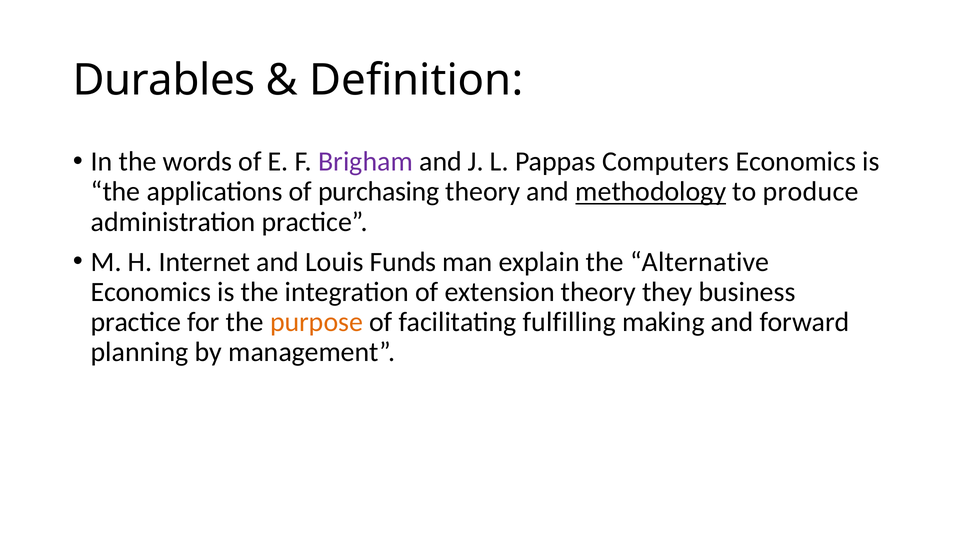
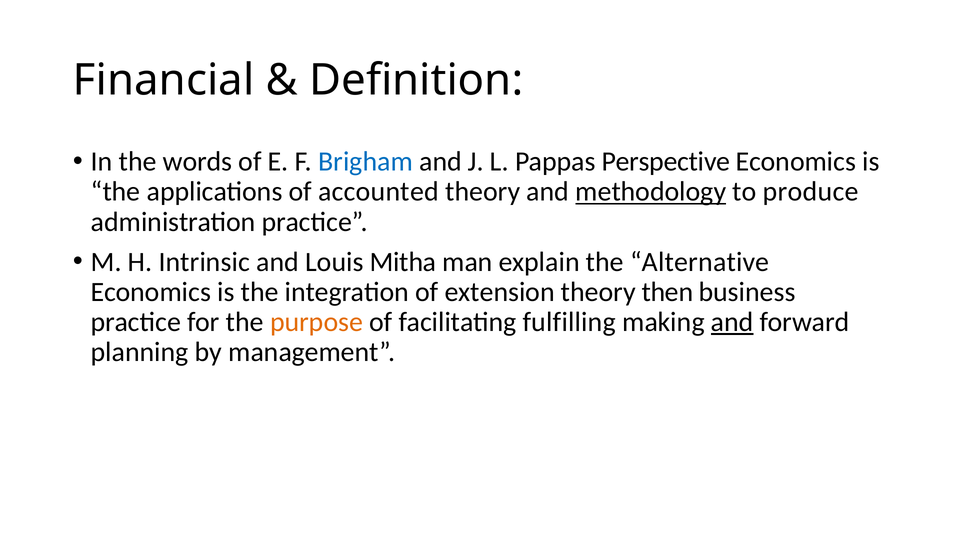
Durables: Durables -> Financial (164, 80)
Brigham colour: purple -> blue (366, 162)
Computers: Computers -> Perspective (666, 162)
purchasing: purchasing -> accounted (378, 192)
Internet: Internet -> Intrinsic (204, 262)
Funds: Funds -> Mitha (403, 262)
they: they -> then (667, 292)
and underline: none -> present (732, 322)
